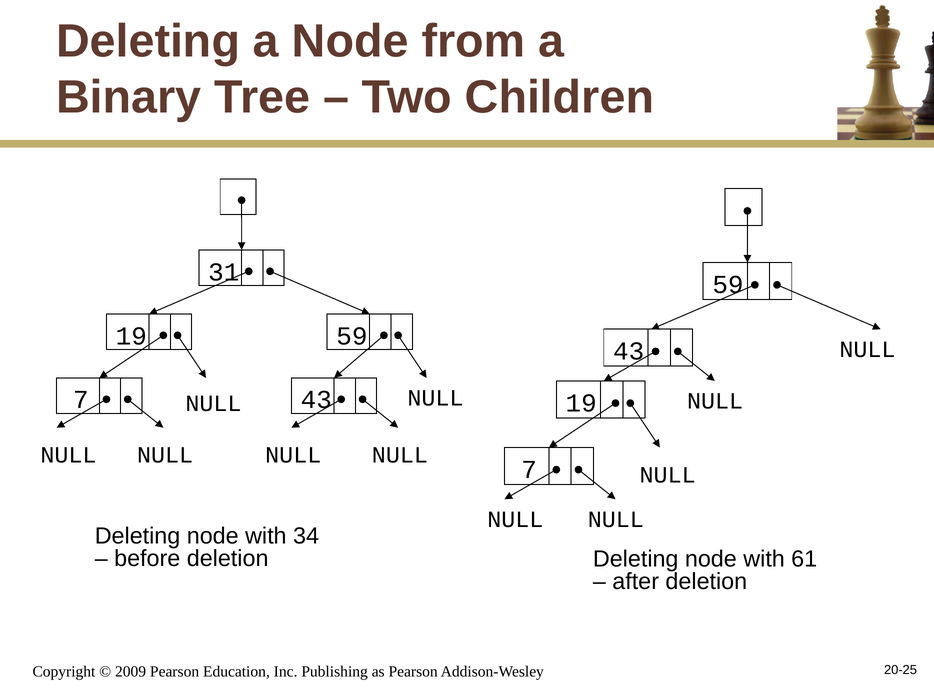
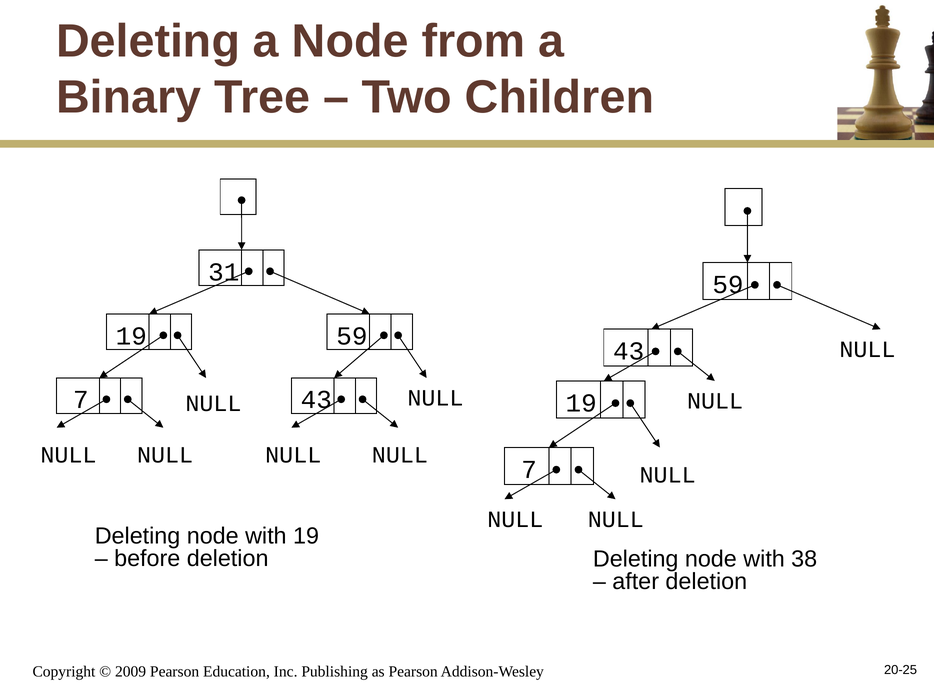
with 34: 34 -> 19 (306, 536)
61: 61 -> 38 (804, 560)
